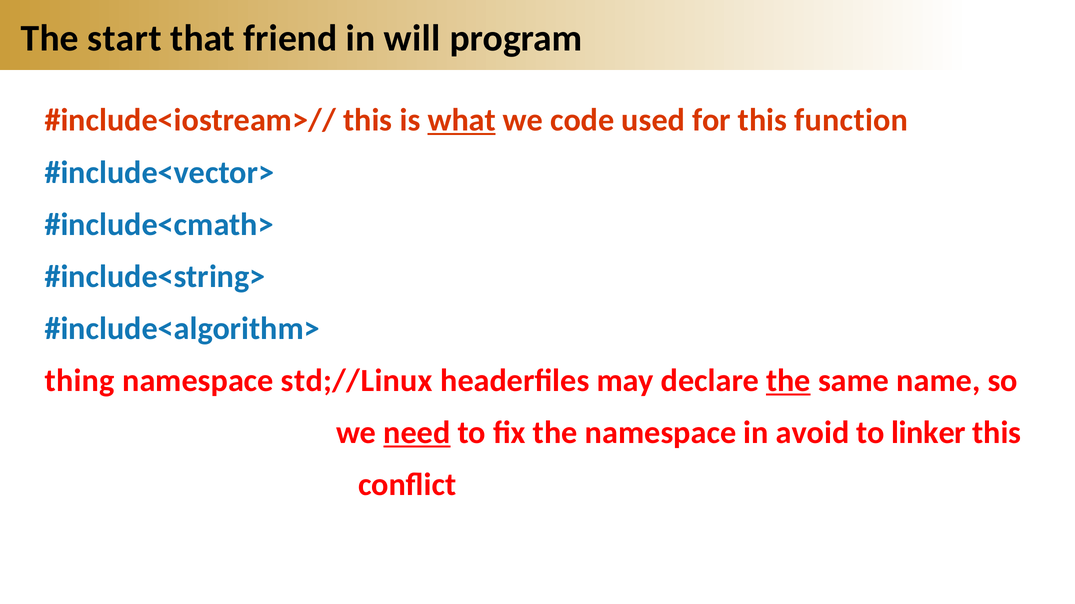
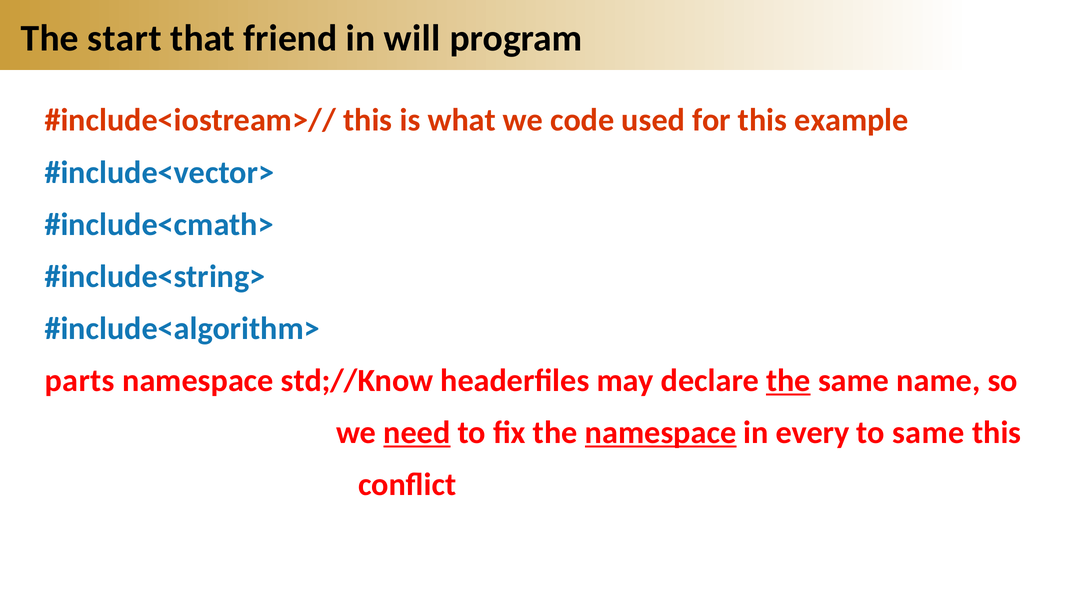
what underline: present -> none (462, 120)
function: function -> example (851, 120)
thing: thing -> parts (80, 381)
std;//Linux: std;//Linux -> std;//Know (357, 381)
namespace underline: none -> present (661, 433)
avoid: avoid -> every (813, 433)
to linker: linker -> same (928, 433)
